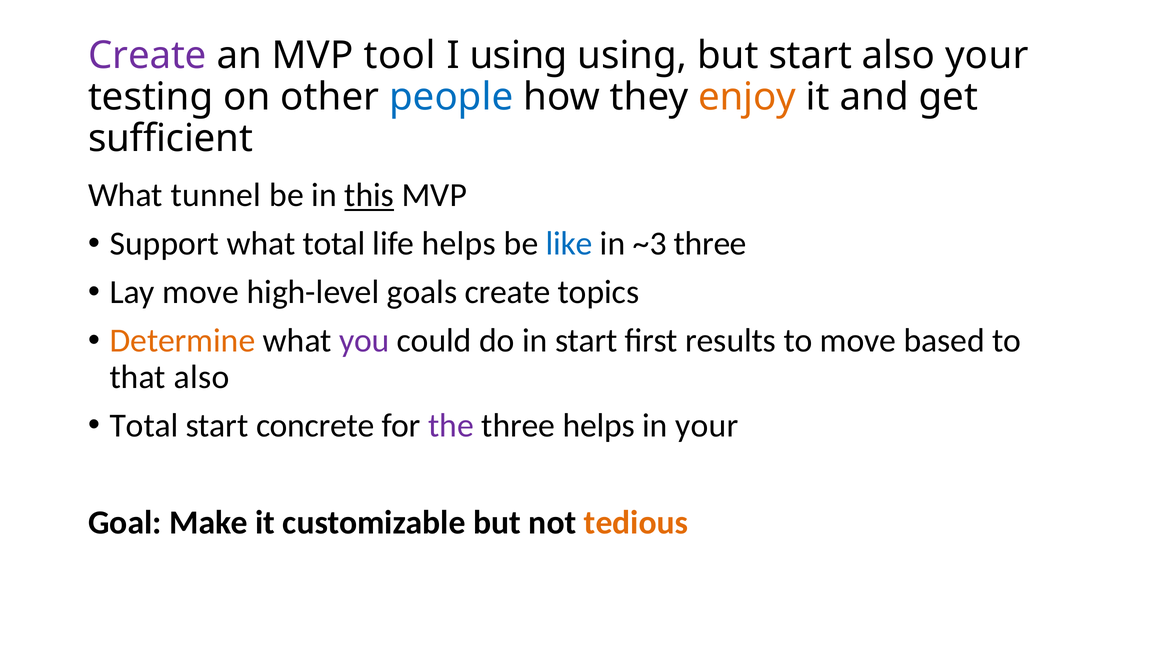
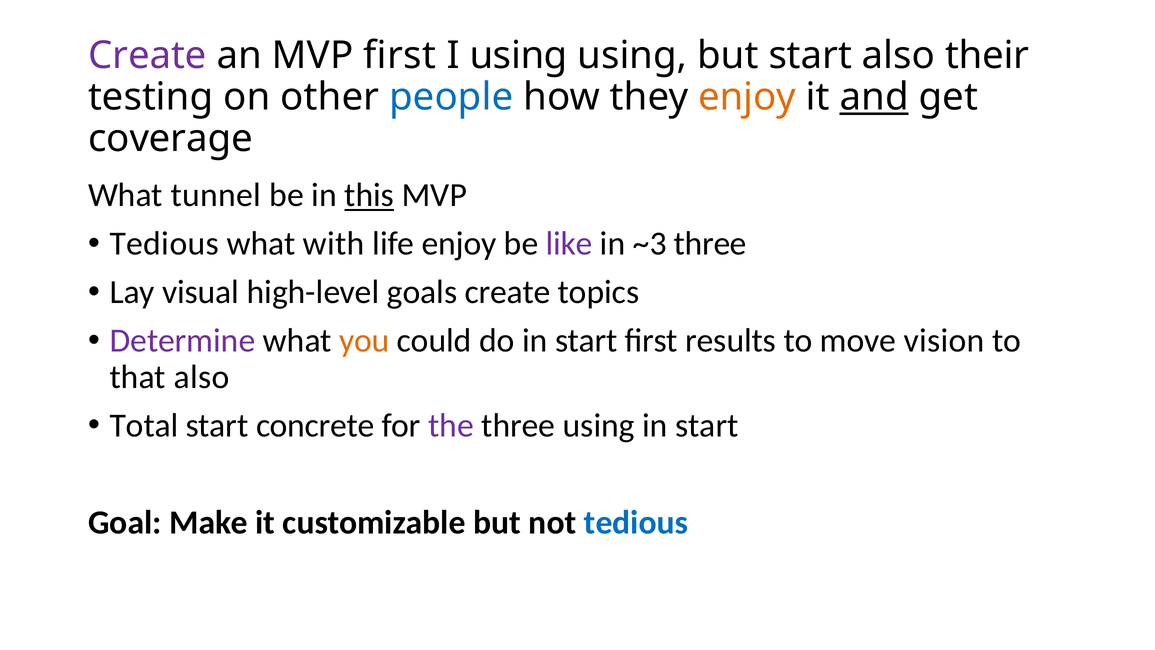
MVP tool: tool -> first (400, 56)
also your: your -> their (987, 56)
and underline: none -> present (874, 97)
sufficient: sufficient -> coverage (170, 139)
Support: Support -> Tedious (164, 244)
what total: total -> with (334, 244)
life helps: helps -> enjoy (459, 244)
like colour: blue -> purple (569, 244)
Lay move: move -> visual (201, 292)
Determine colour: orange -> purple (183, 341)
you colour: purple -> orange (364, 341)
based: based -> vision (944, 341)
three helps: helps -> using (599, 425)
your: your -> start (707, 425)
tedious colour: orange -> blue (636, 522)
